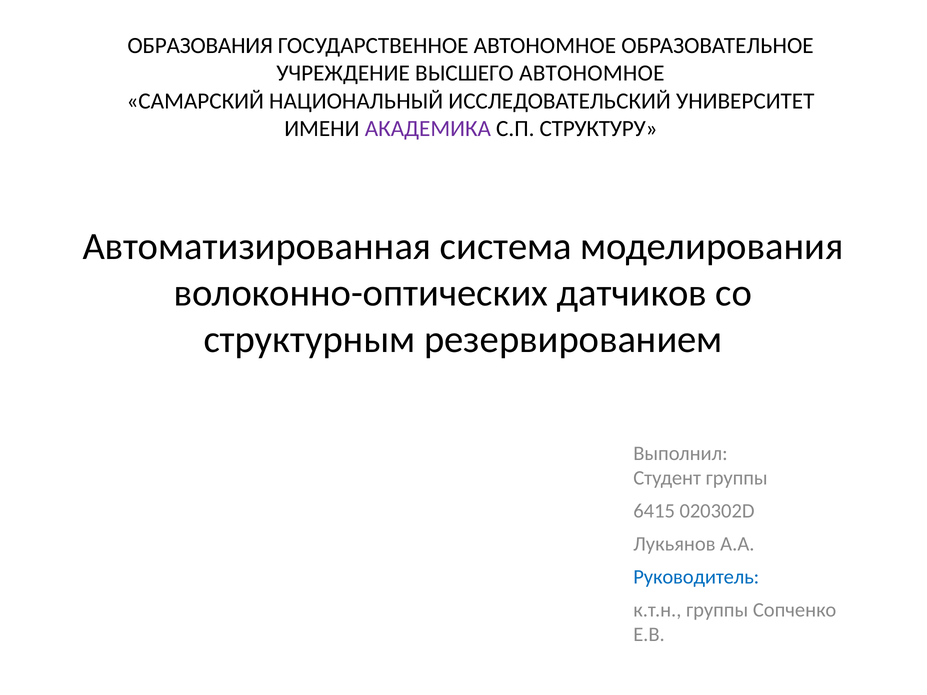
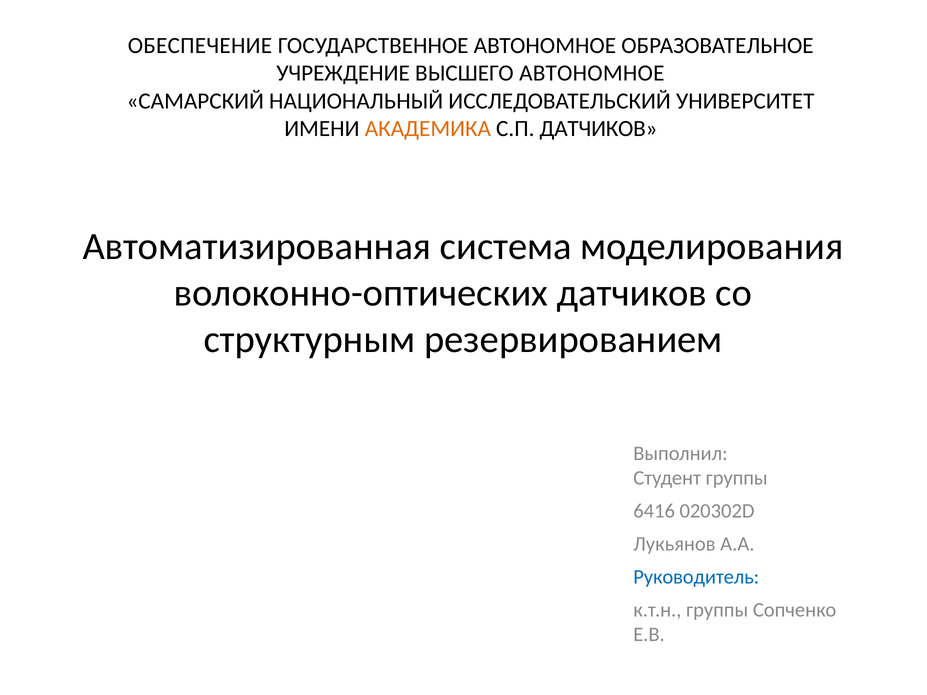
ОБРАЗОВАНИЯ: ОБРАЗОВАНИЯ -> ОБЕСПЕЧЕНИЕ (200, 45)
АКАДЕМИКА colour: purple -> orange (428, 129)
С.П СТРУКТУРУ: СТРУКТУРУ -> ДАТЧИКОВ (598, 129)
6415: 6415 -> 6416 (654, 511)
